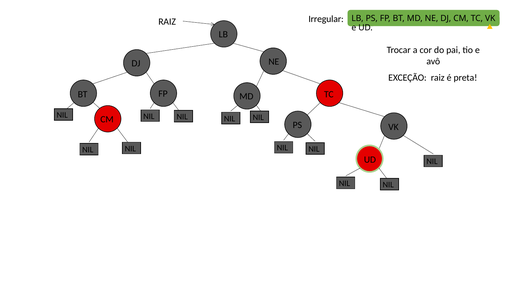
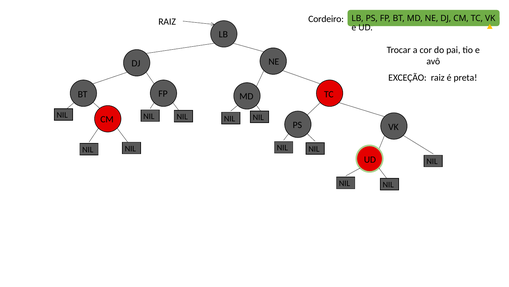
Irregular: Irregular -> Cordeiro (326, 19)
